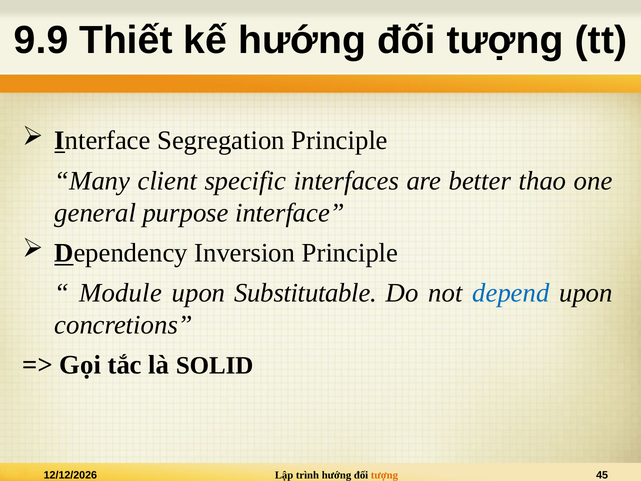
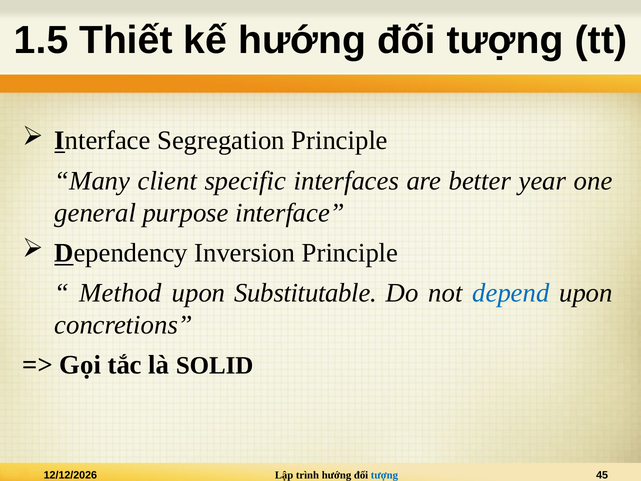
9.9: 9.9 -> 1.5 (41, 40)
thao: thao -> year (542, 181)
Module: Module -> Method (120, 293)
tượng colour: orange -> blue (384, 475)
